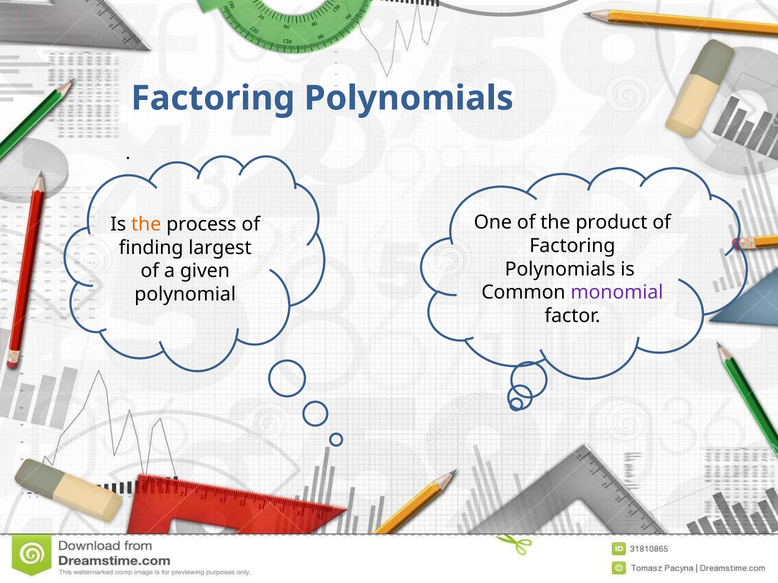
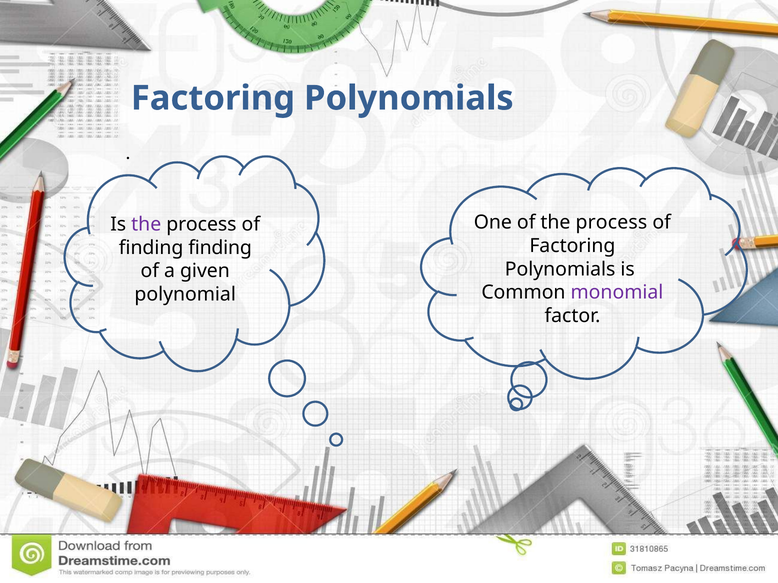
of the product: product -> process (611, 223)
the colour: orange -> purple (146, 225)
finding largest: largest -> finding (220, 248)
